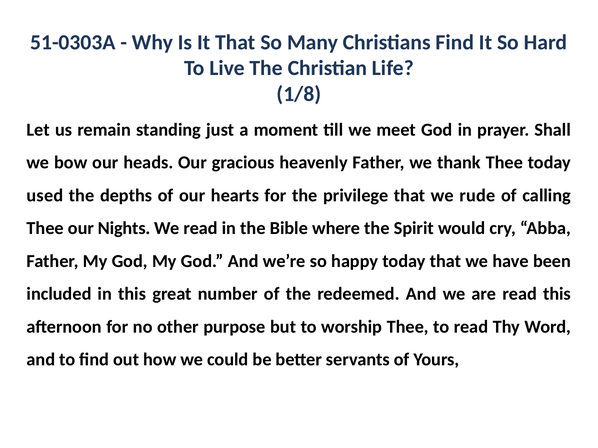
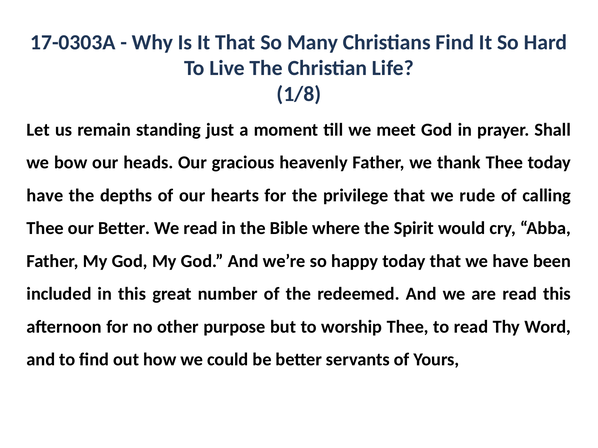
51-0303A: 51-0303A -> 17-0303A (73, 42)
used: used -> have (45, 196)
our Nights: Nights -> Better (124, 229)
